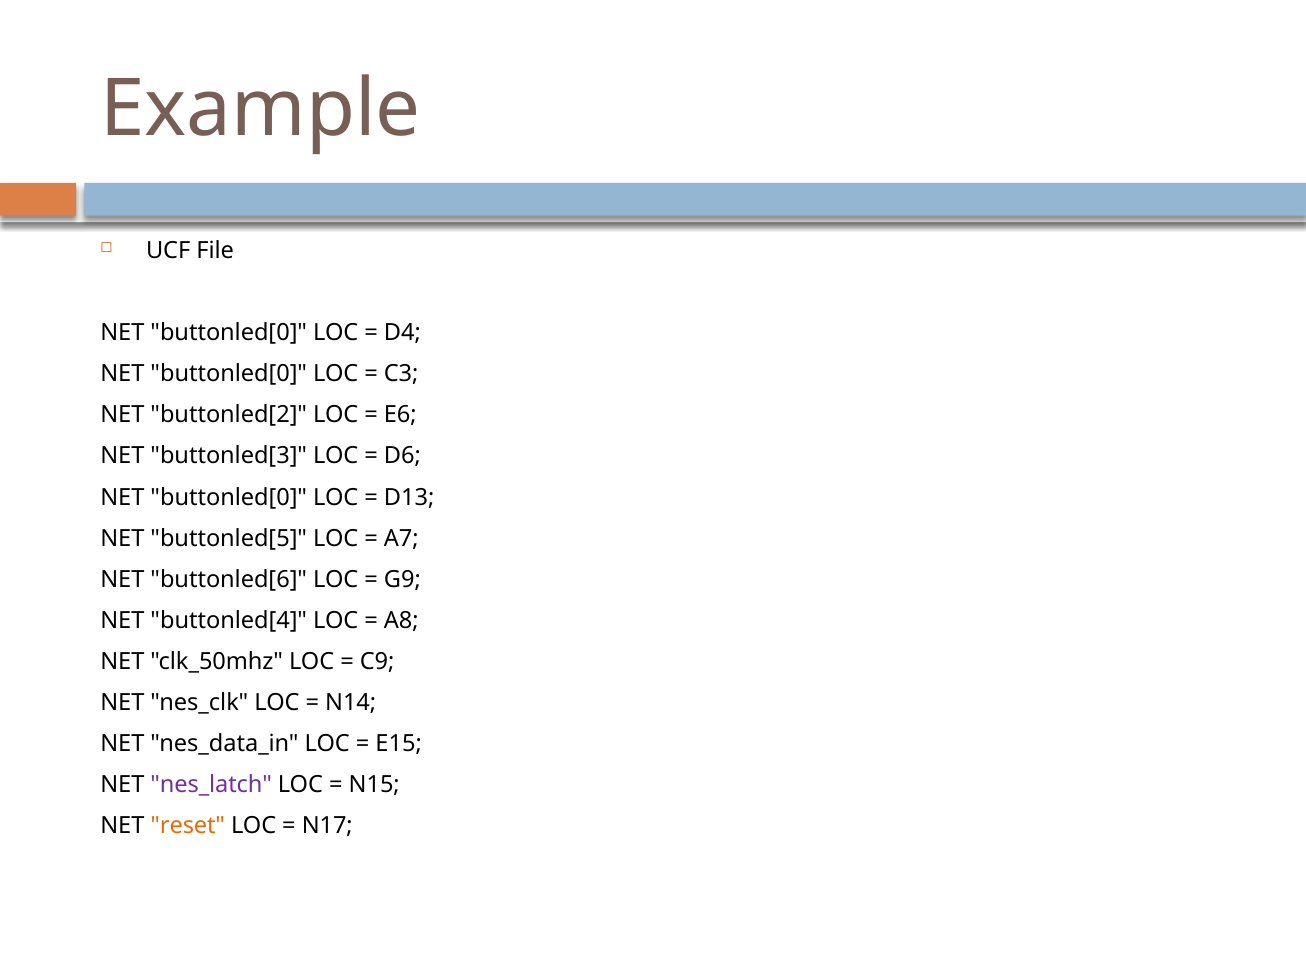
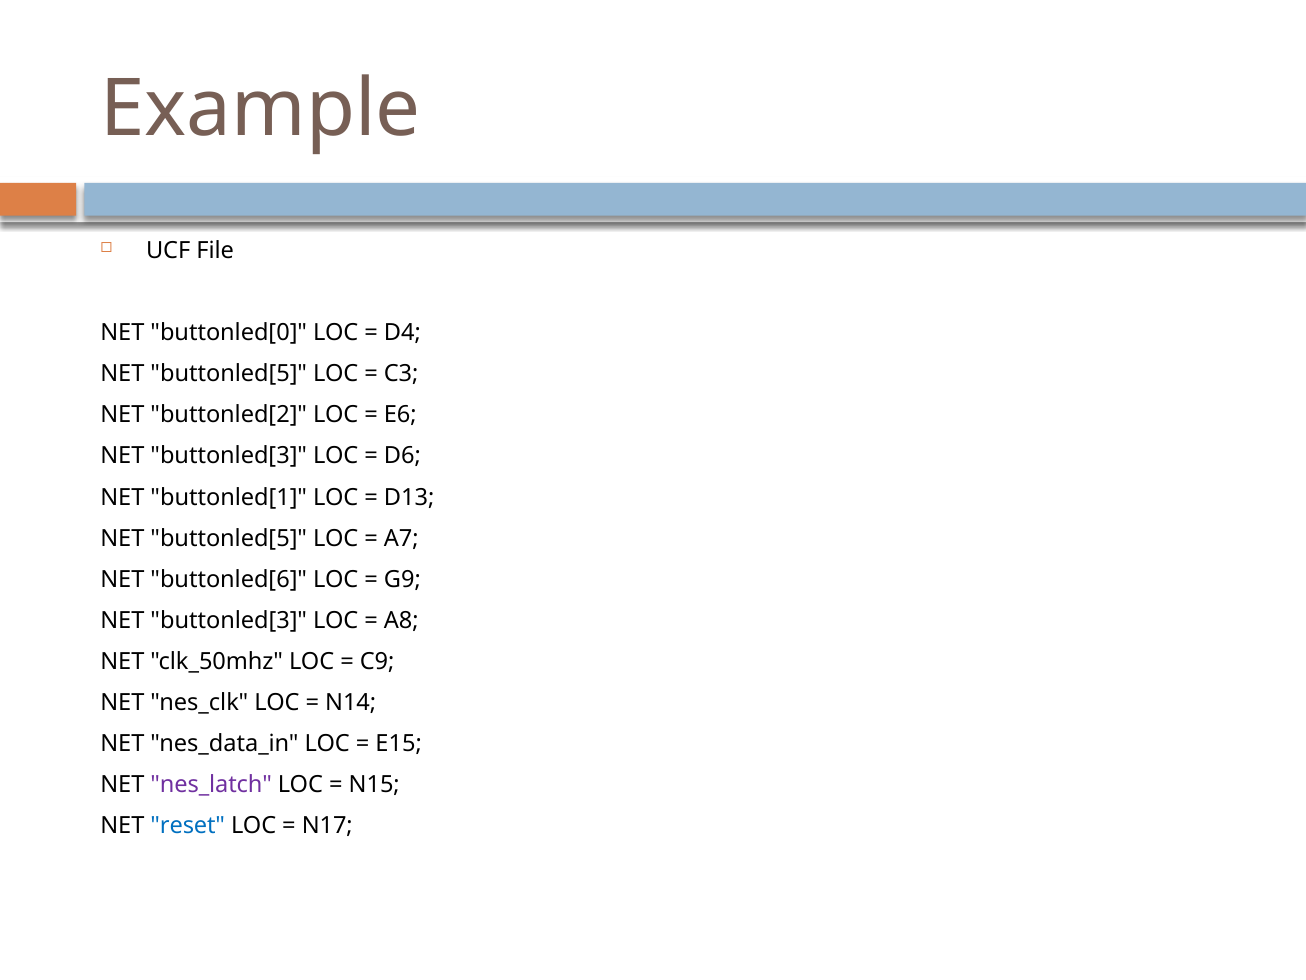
buttonled[0: buttonled[0 -> buttonled[5 (229, 374)
buttonled[0: buttonled[0 -> buttonled[1 (229, 497)
buttonled[4: buttonled[4 -> buttonled[3 (229, 620)
reset colour: orange -> blue (188, 825)
